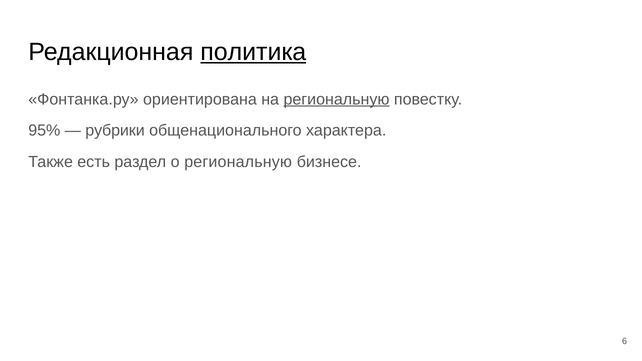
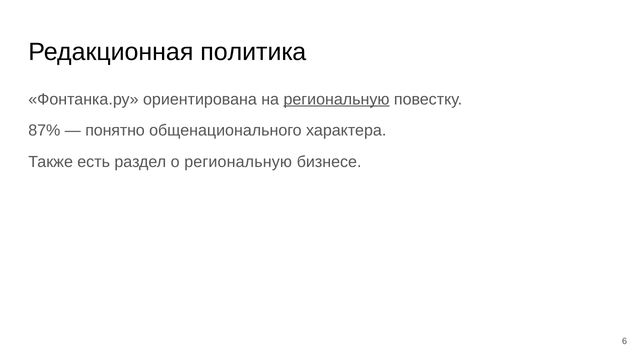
политика underline: present -> none (253, 52)
95%: 95% -> 87% (44, 131)
рубрики: рубрики -> понятно (115, 131)
